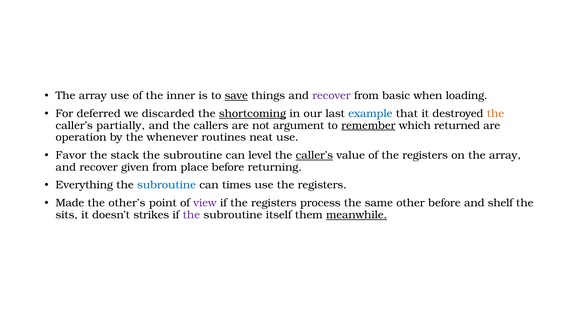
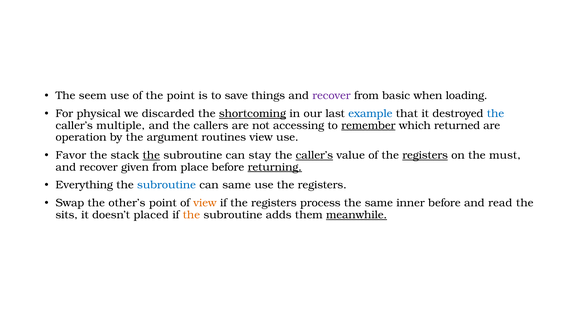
array: array -> seem (93, 96)
the inner: inner -> point (181, 96)
save underline: present -> none (236, 96)
deferred: deferred -> physical (99, 114)
the colour: orange -> blue (495, 114)
partially: partially -> multiple (121, 125)
argument: argument -> accessing (299, 125)
whenever: whenever -> argument (172, 137)
routines neat: neat -> view (261, 137)
the underline: none -> present (151, 155)
level: level -> stay (260, 155)
registers underline: none -> present (425, 155)
on the array: array -> must (505, 155)
returning underline: none -> present (275, 167)
can times: times -> same (237, 185)
Made: Made -> Swap (70, 203)
view colour: purple -> orange (205, 203)
other: other -> inner (411, 203)
shelf: shelf -> read (500, 203)
strikes: strikes -> placed (151, 215)
the colour: purple -> orange (191, 215)
itself: itself -> adds (279, 215)
